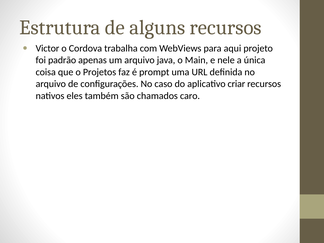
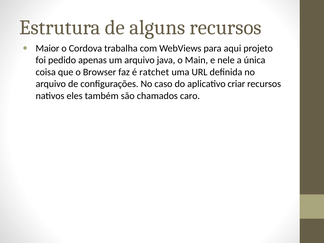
Victor: Victor -> Maior (47, 48)
padrão: padrão -> pedido (62, 60)
Projetos: Projetos -> Browser (100, 72)
prompt: prompt -> ratchet (154, 72)
